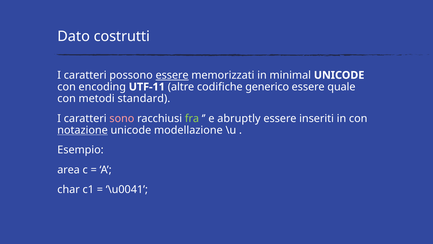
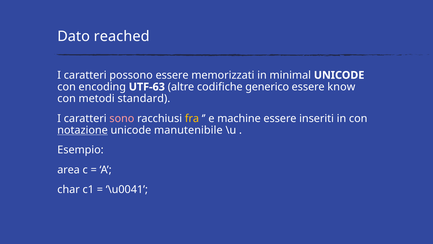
costrutti: costrutti -> reached (122, 36)
essere underline: present -> none (172, 75)
UTF-11: UTF-11 -> UTF-63 (147, 87)
quale: quale -> know (341, 87)
fra colour: light green -> yellow (192, 118)
abruptly: abruptly -> machine (239, 118)
modellazione: modellazione -> manutenibile (188, 130)
